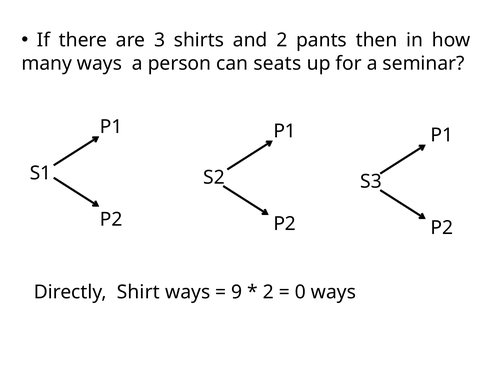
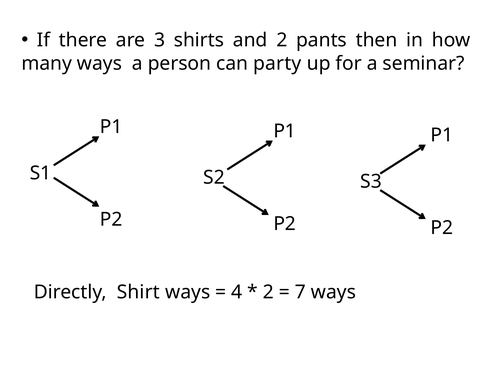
seats: seats -> party (277, 63)
9: 9 -> 4 (237, 292)
0: 0 -> 7 (300, 292)
